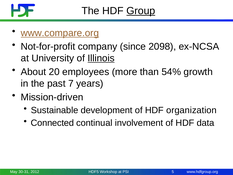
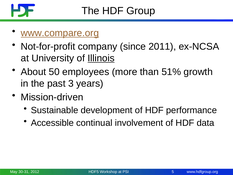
Group underline: present -> none (141, 11)
2098: 2098 -> 2011 (162, 47)
20: 20 -> 50 (54, 72)
54%: 54% -> 51% (171, 72)
7: 7 -> 3 (71, 83)
organization: organization -> performance (192, 110)
Connected: Connected -> Accessible (52, 123)
